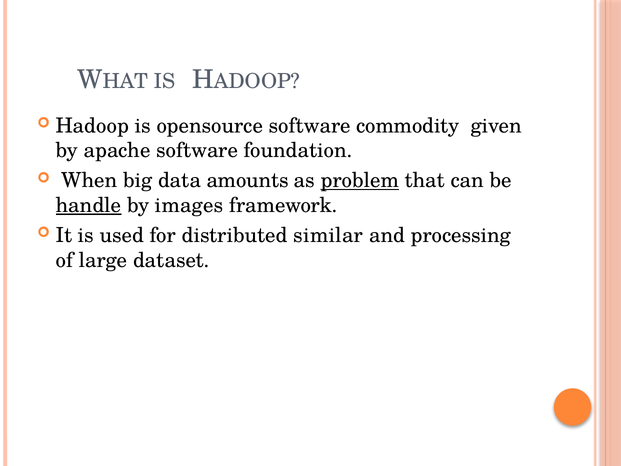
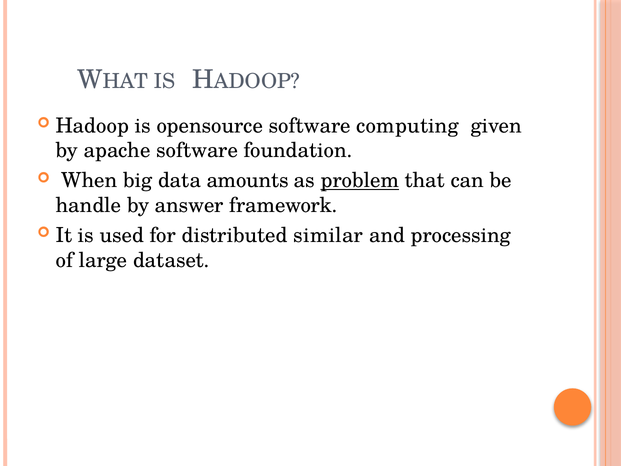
commodity: commodity -> computing (408, 126)
handle underline: present -> none (89, 205)
images: images -> answer (189, 205)
